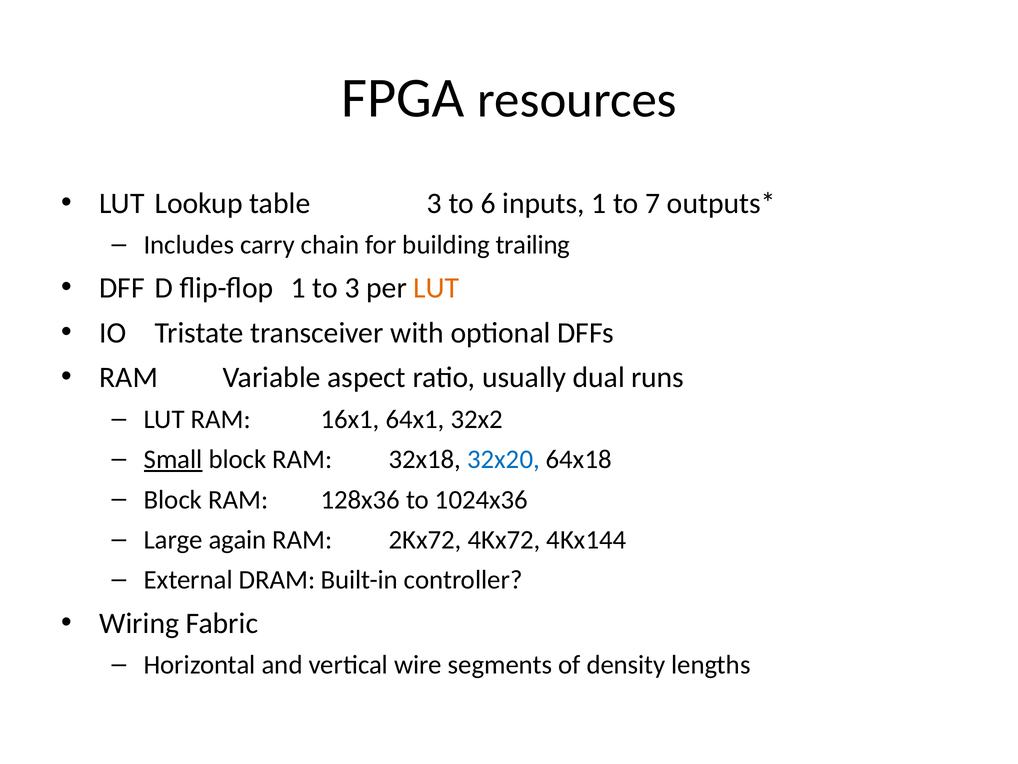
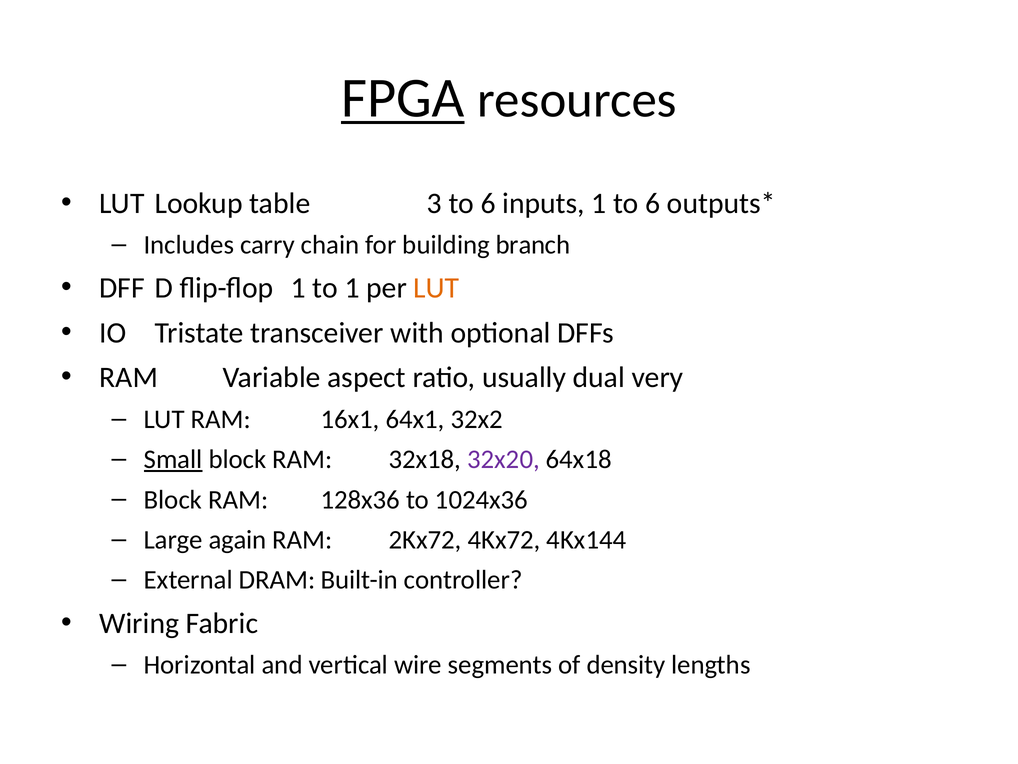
FPGA underline: none -> present (403, 98)
1 to 7: 7 -> 6 (653, 203)
trailing: trailing -> branch (533, 245)
to 3: 3 -> 1 (352, 288)
runs: runs -> very (657, 377)
32x20 colour: blue -> purple (503, 459)
